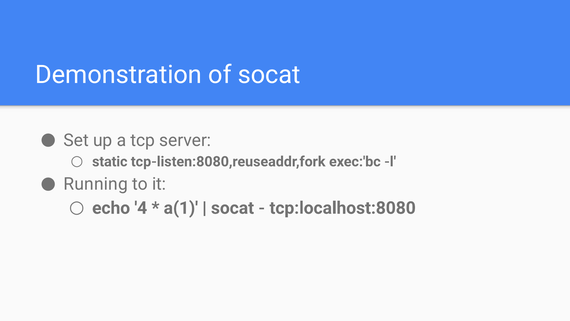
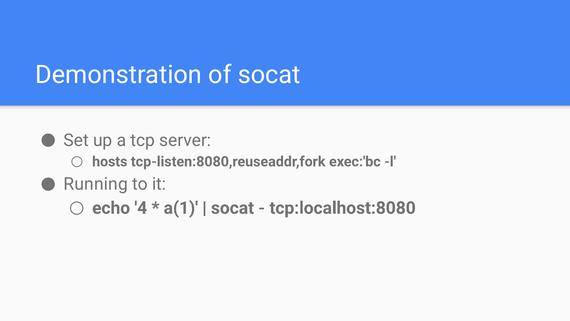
static: static -> hosts (110, 161)
